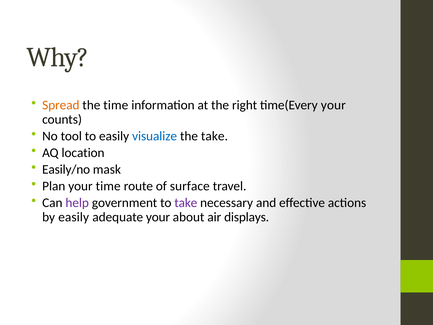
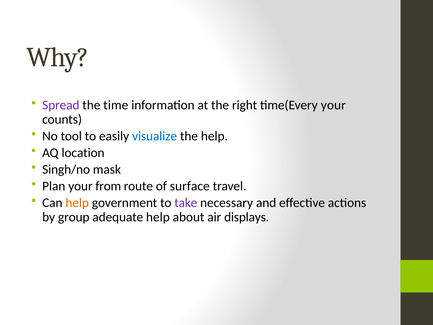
Spread colour: orange -> purple (61, 105)
the take: take -> help (214, 136)
Easily/no: Easily/no -> Singh/no (66, 169)
your time: time -> from (108, 186)
help colour: purple -> orange (77, 203)
by easily: easily -> group (74, 217)
adequate your: your -> help (158, 217)
